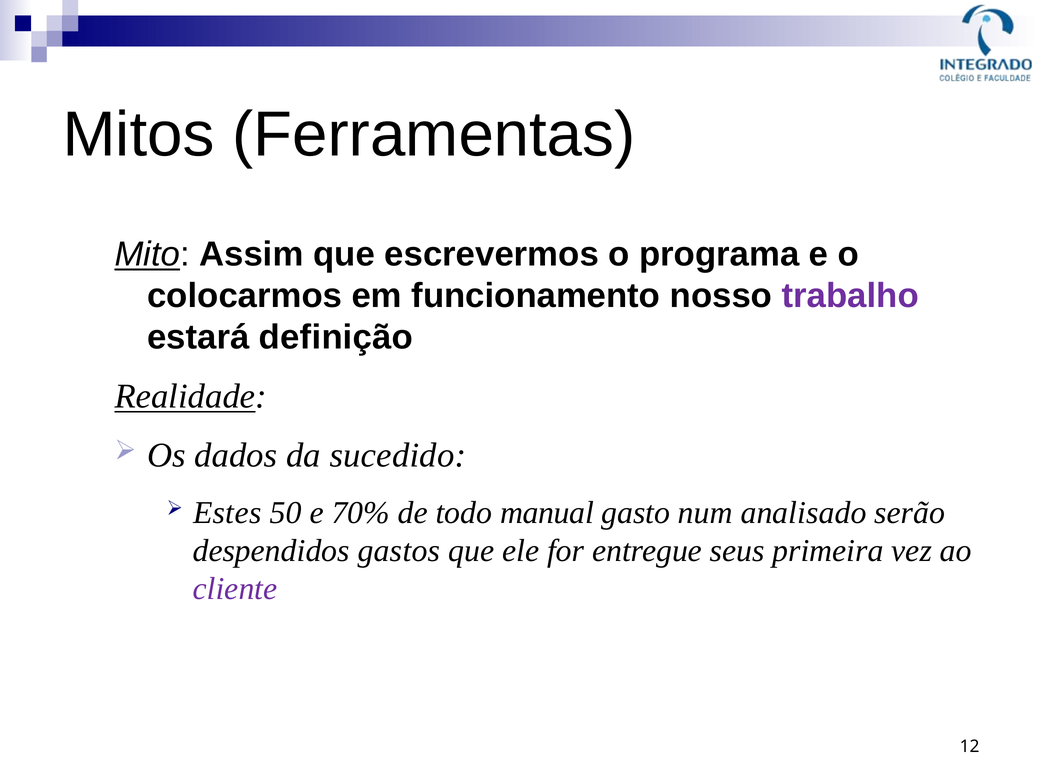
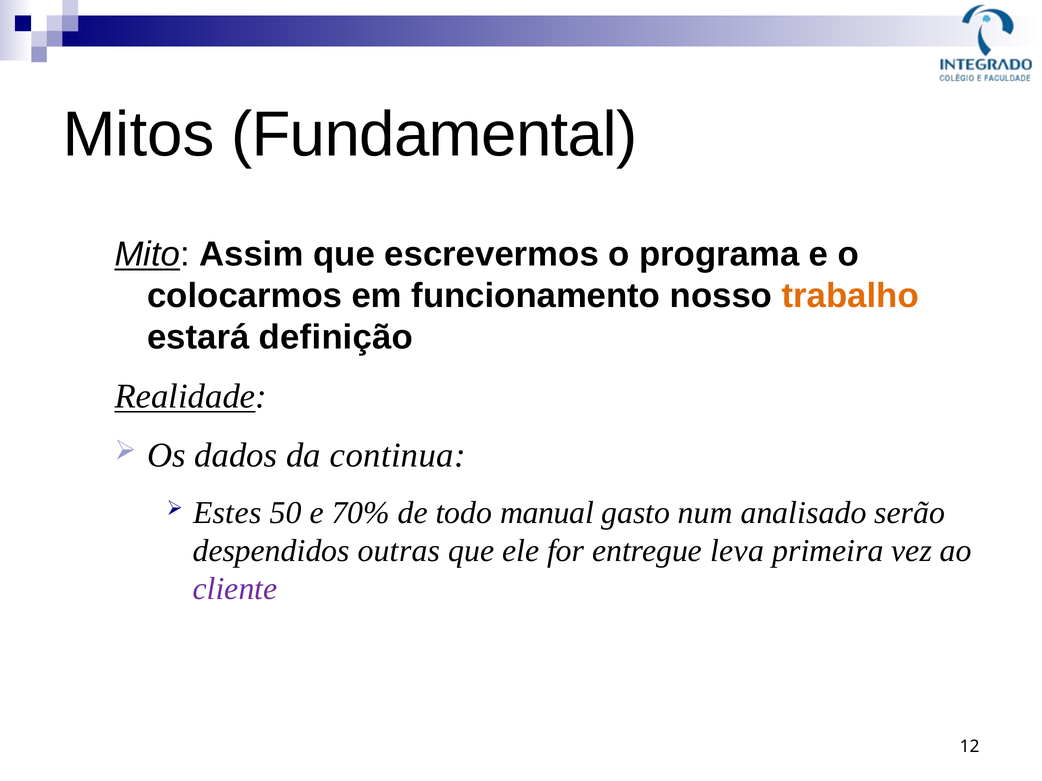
Ferramentas: Ferramentas -> Fundamental (434, 135)
trabalho colour: purple -> orange (850, 296)
sucedido: sucedido -> continua (398, 456)
gastos: gastos -> outras (399, 551)
seus: seus -> leva (737, 551)
